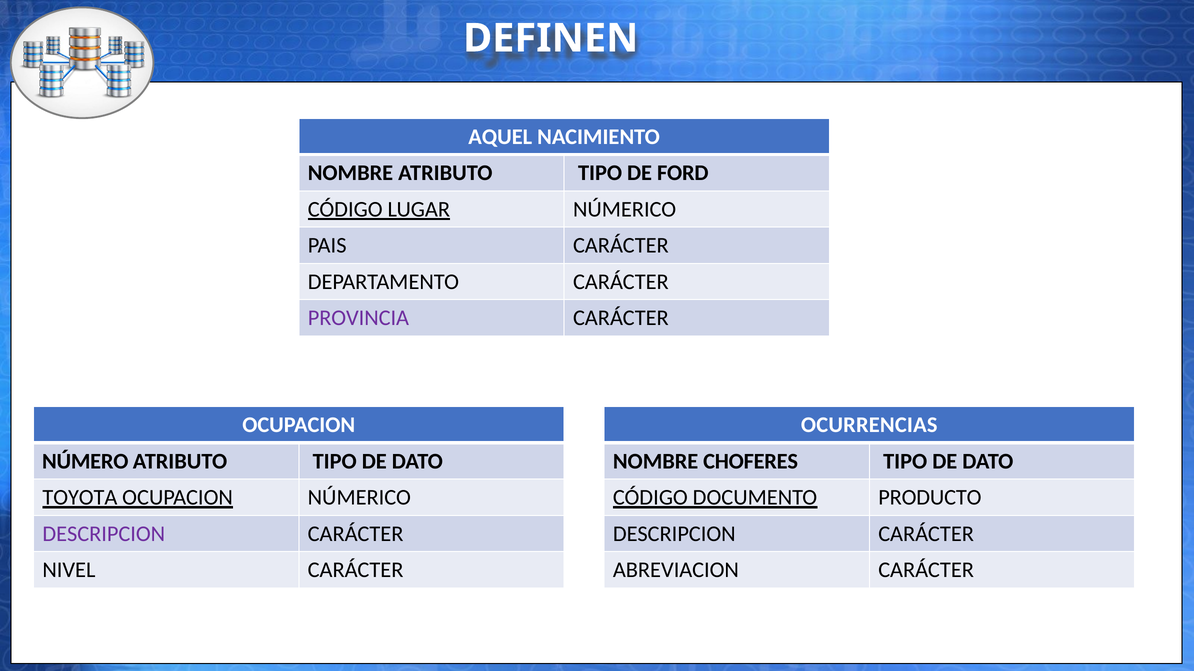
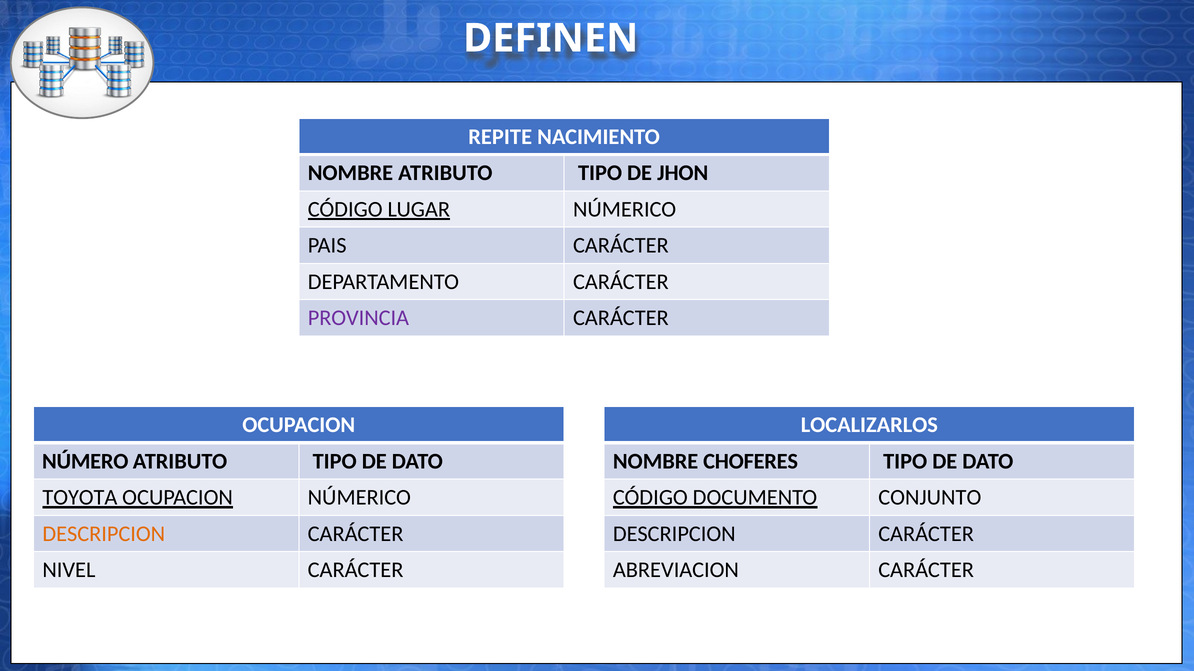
AQUEL: AQUEL -> REPITE (500, 137)
FORD: FORD -> JHON (683, 173)
OCURRENCIAS: OCURRENCIAS -> LOCALIZARLOS (869, 425)
PRODUCTO: PRODUCTO -> CONJUNTO (930, 498)
DESCRIPCION colour: purple -> orange (104, 534)
